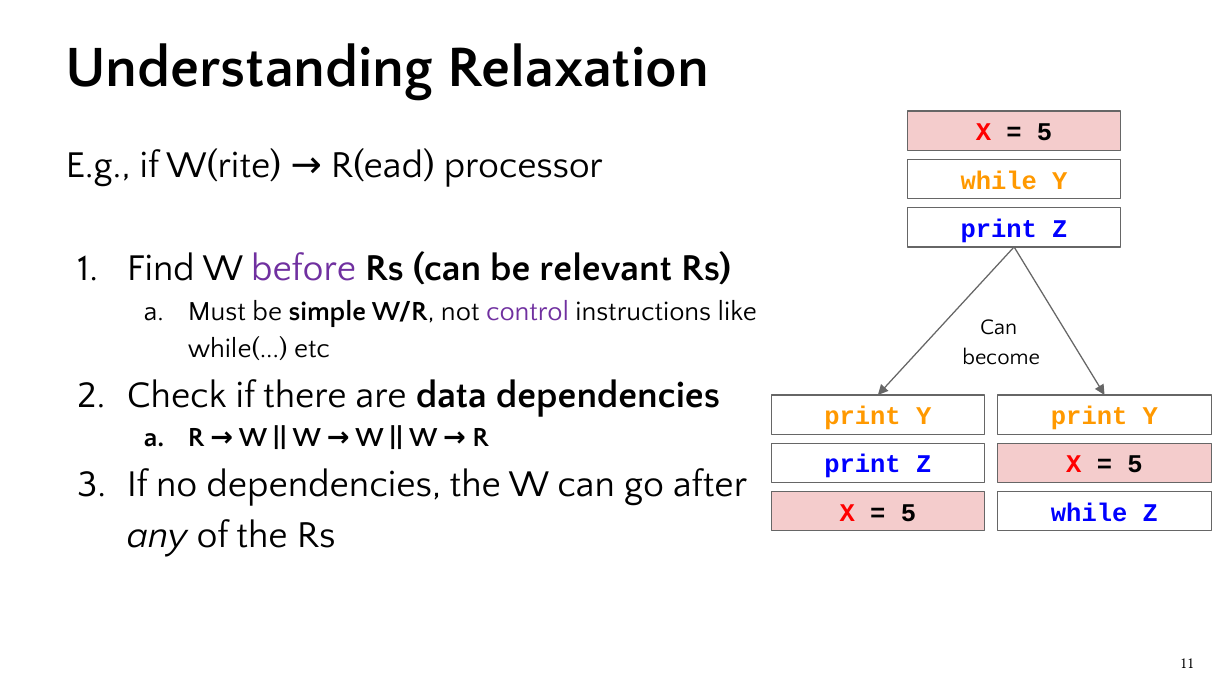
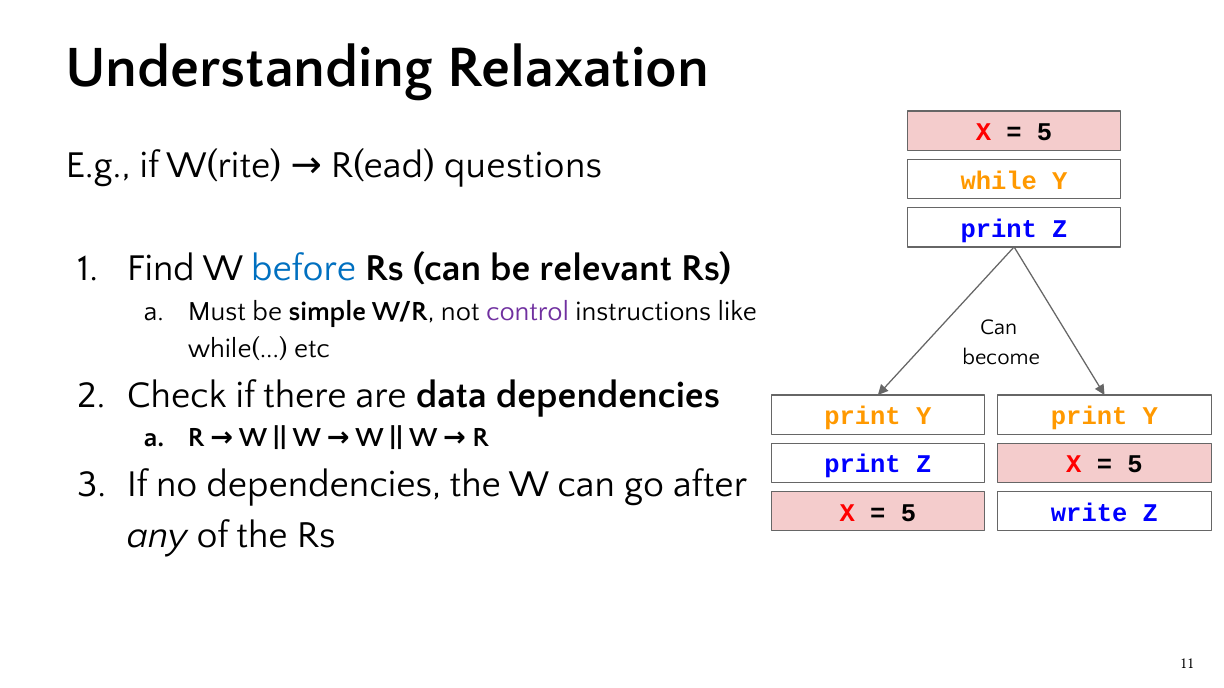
processor: processor -> questions (523, 165)
before colour: purple -> blue (304, 268)
while: while -> write (1089, 513)
